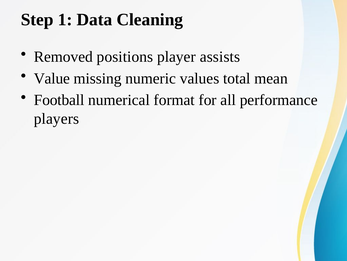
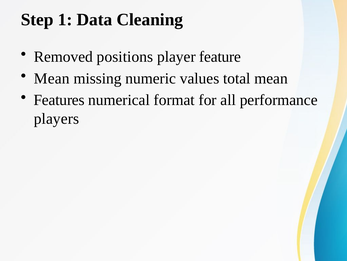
assists: assists -> feature (220, 57)
Value: Value -> Mean (52, 78)
Football: Football -> Features (59, 100)
